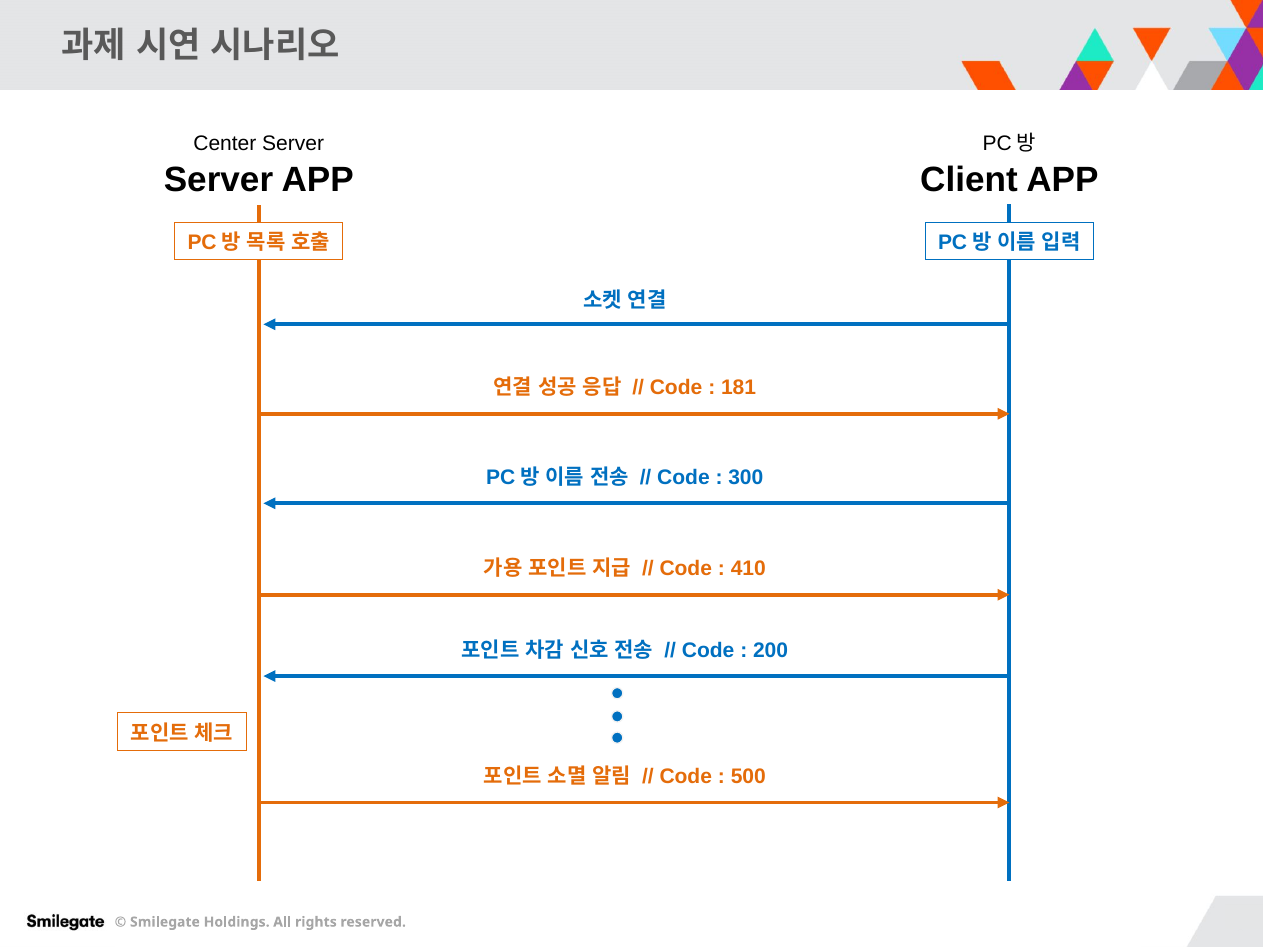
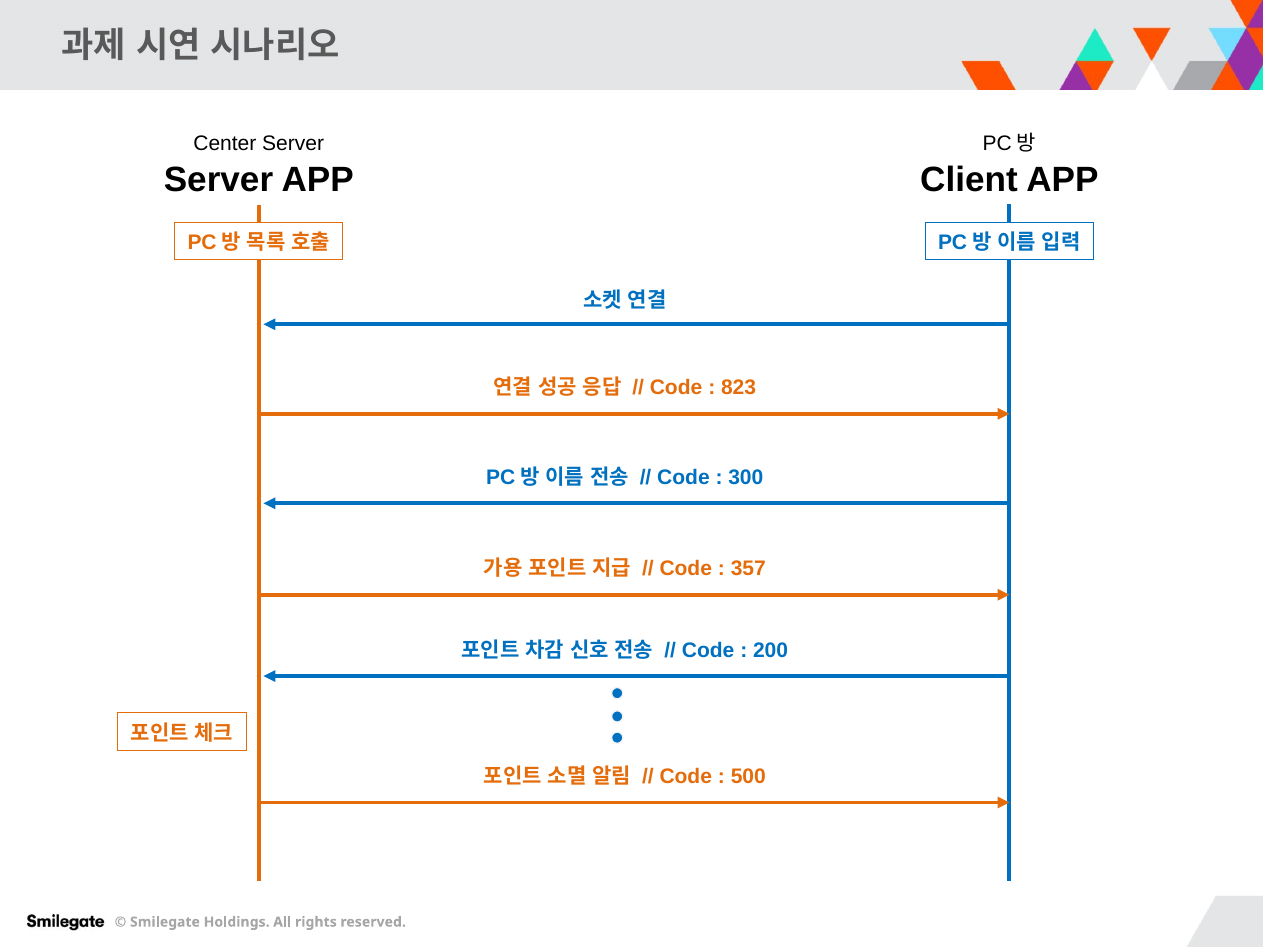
181: 181 -> 823 (739, 388)
410: 410 -> 357 (748, 569)
